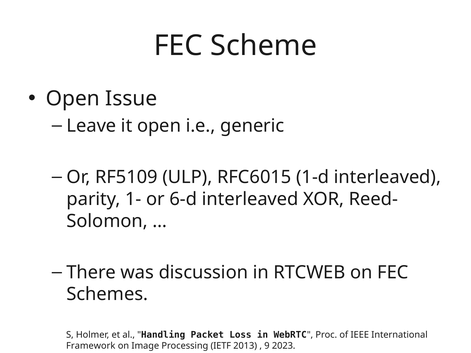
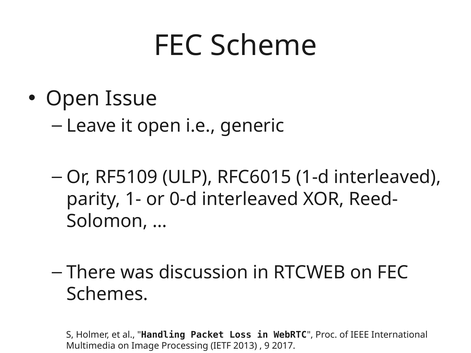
6-d: 6-d -> 0-d (183, 199)
Framework: Framework -> Multimedia (91, 346)
2023: 2023 -> 2017 (284, 346)
